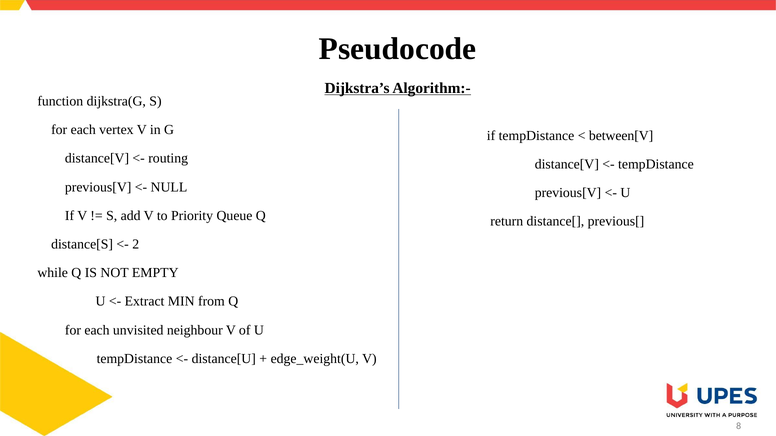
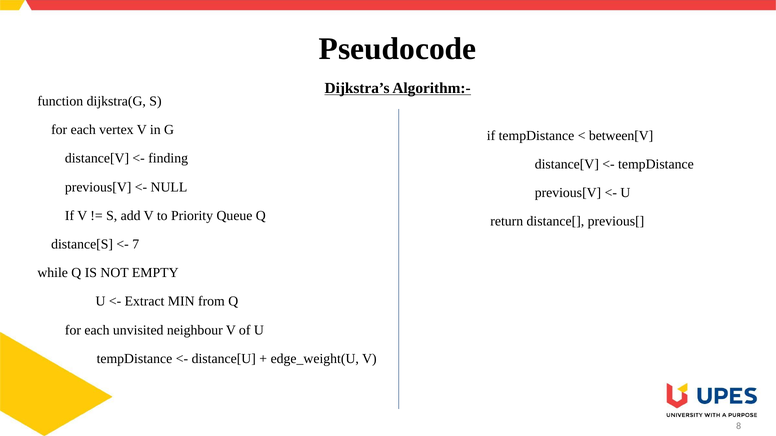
routing: routing -> finding (168, 159)
2: 2 -> 7 (136, 245)
